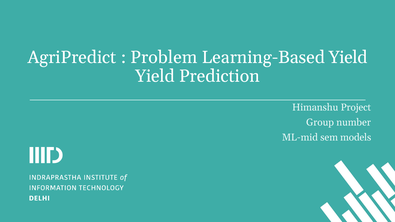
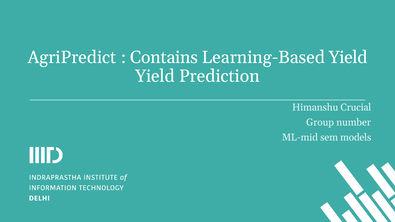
Problem: Problem -> Contains (164, 57)
Project: Project -> Crucial (356, 107)
